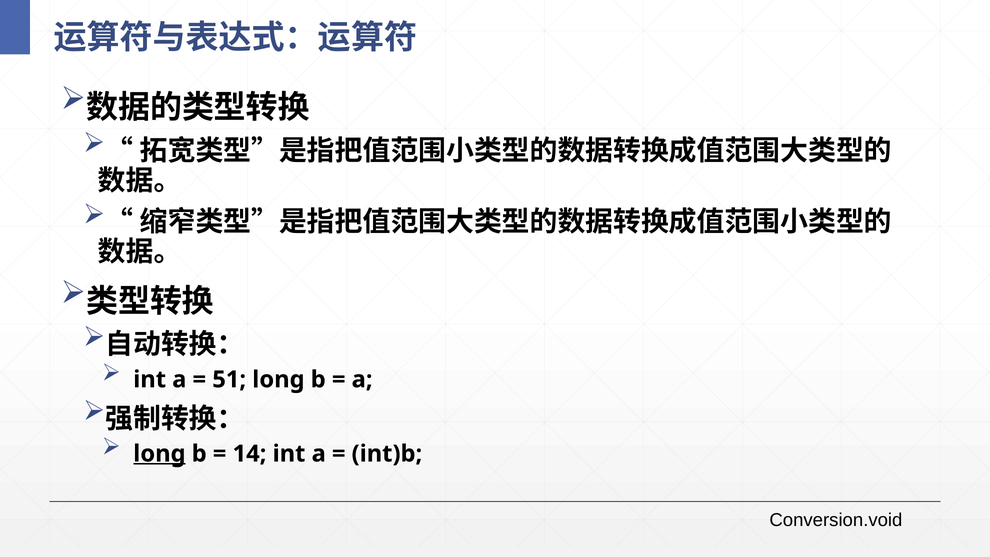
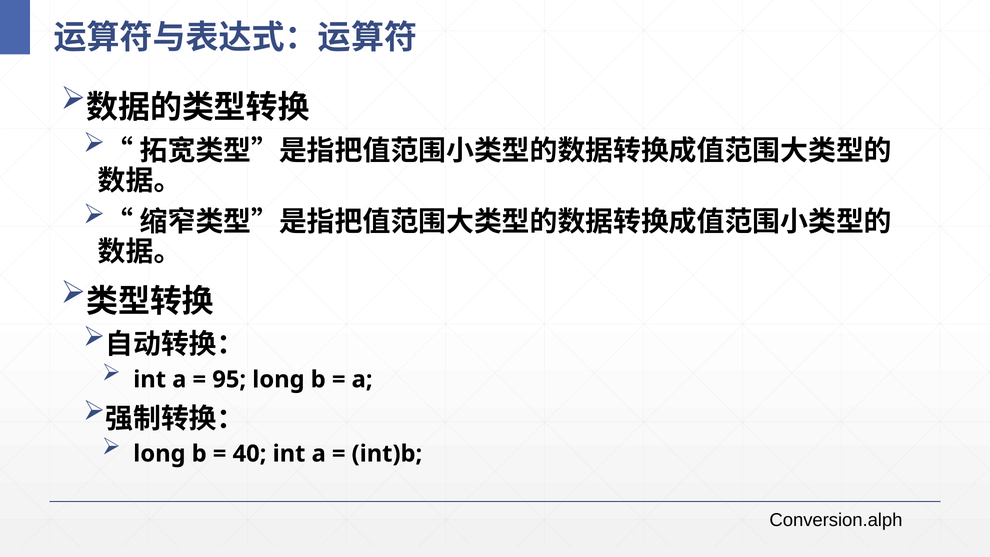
51: 51 -> 95 (229, 379)
long underline: present -> none (159, 454)
14: 14 -> 40 (250, 454)
Conversion.void: Conversion.void -> Conversion.alph (836, 520)
